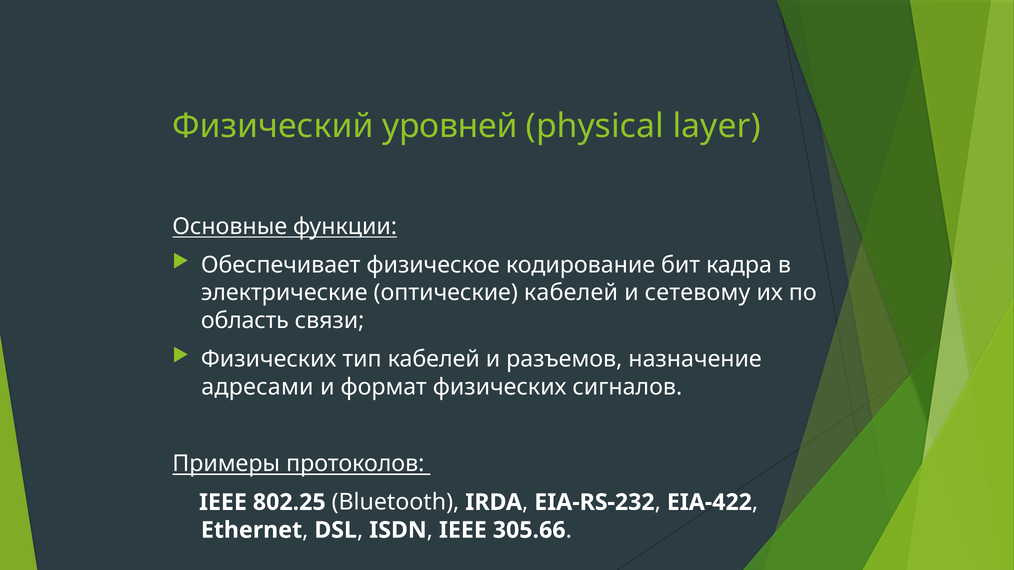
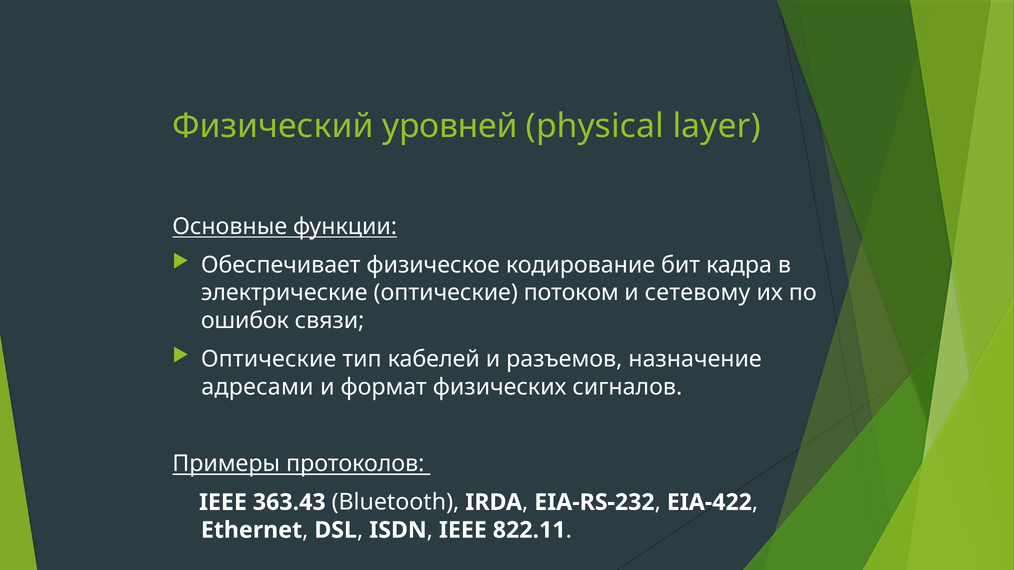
оптические кабелей: кабелей -> потоком (571, 293)
область: область -> ошибок (245, 321)
Физических: Физических -> Оптические (269, 359)
802.25: 802.25 -> 363.43 (289, 503)
305.66: 305.66 -> 822.11 (529, 530)
